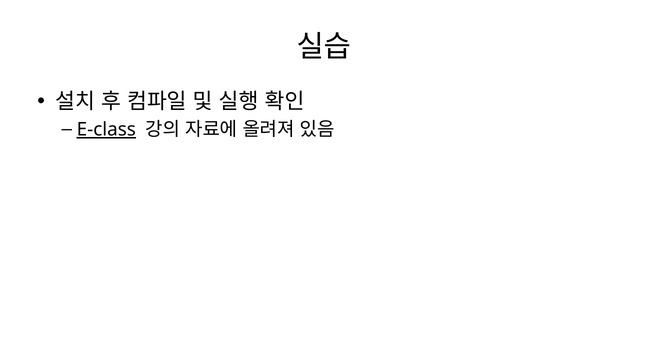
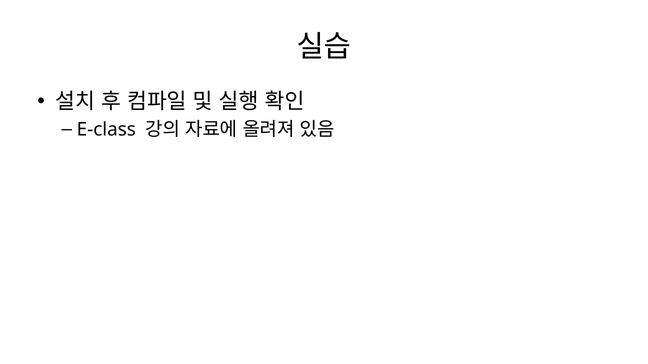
E-class underline: present -> none (106, 130)
